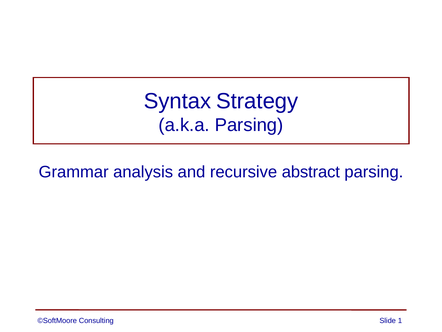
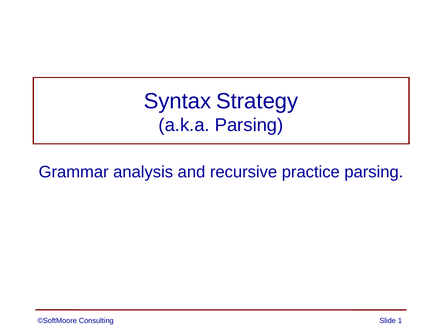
abstract: abstract -> practice (311, 172)
